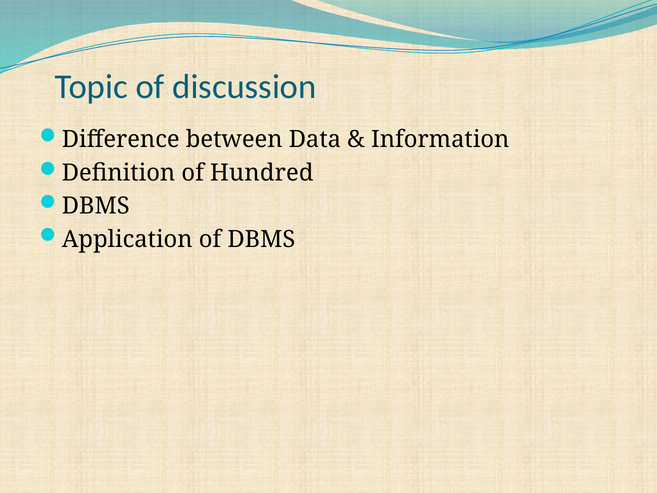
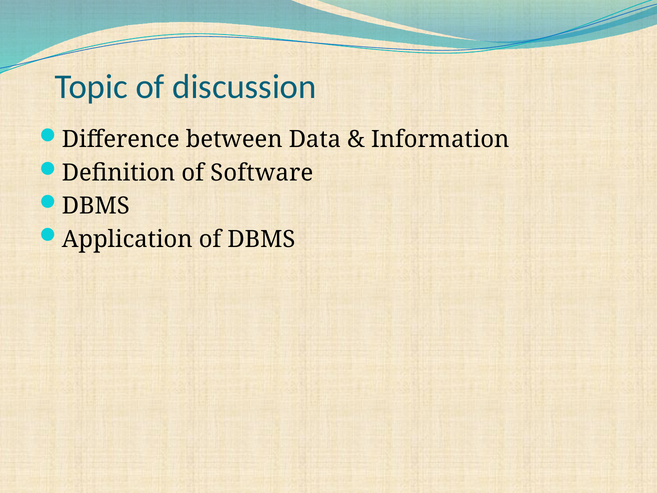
Hundred: Hundred -> Software (262, 173)
